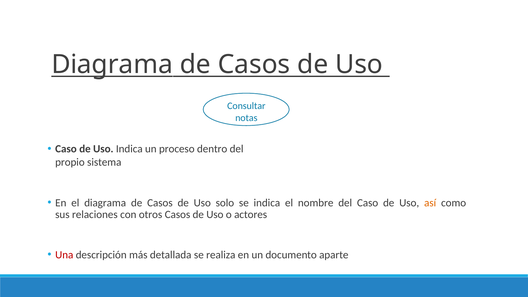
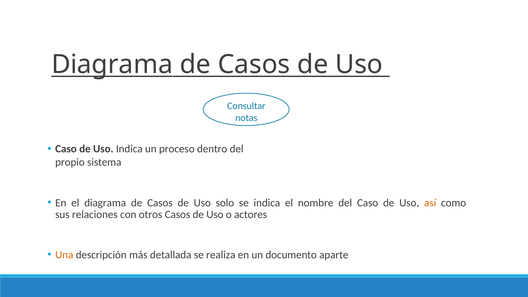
Una colour: red -> orange (64, 255)
